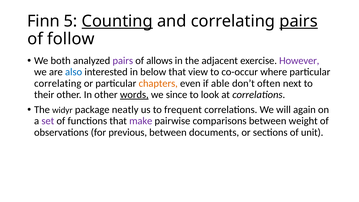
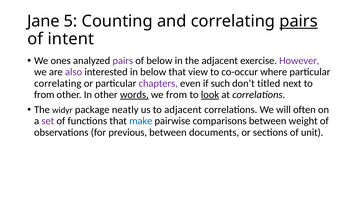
Finn: Finn -> Jane (43, 21)
Counting underline: present -> none (117, 21)
follow: follow -> intent (71, 39)
both: both -> ones (61, 61)
of allows: allows -> below (159, 61)
also colour: blue -> purple (74, 72)
chapters colour: orange -> purple (158, 83)
able: able -> such (220, 83)
often: often -> titled (269, 83)
their: their -> from (44, 95)
we since: since -> from (177, 95)
look underline: none -> present (210, 95)
to frequent: frequent -> adjacent (183, 110)
again: again -> often (304, 110)
make colour: purple -> blue (141, 121)
